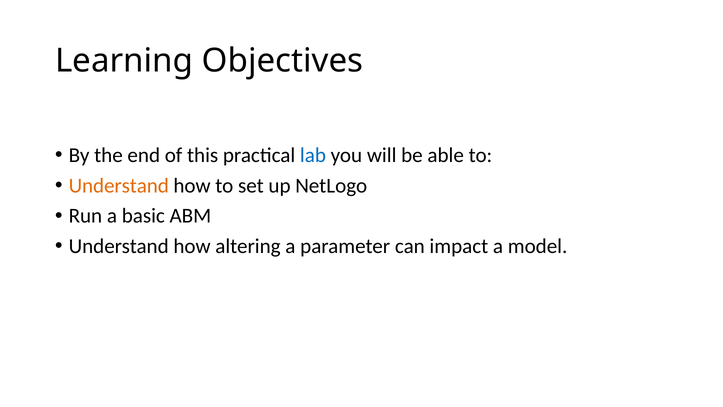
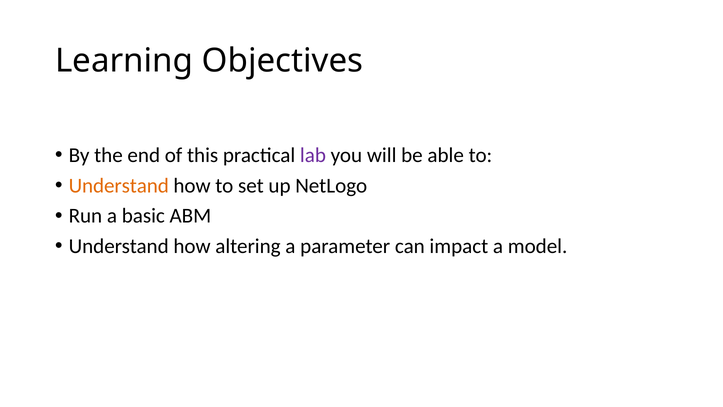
lab colour: blue -> purple (313, 155)
